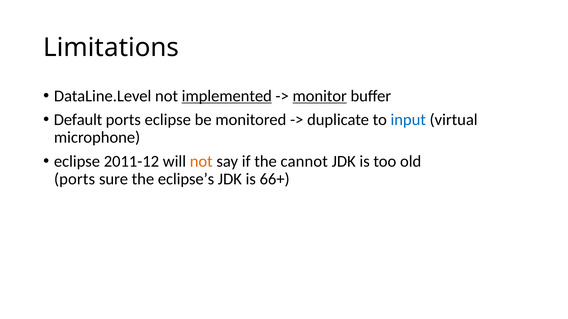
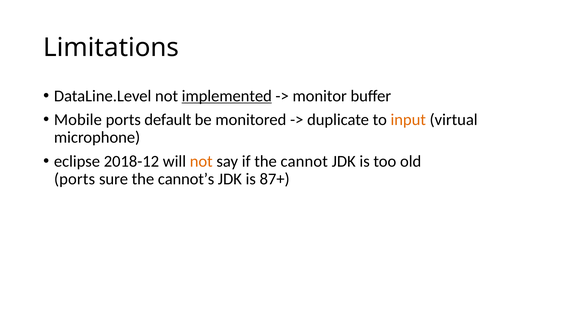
monitor underline: present -> none (320, 96)
Default: Default -> Mobile (78, 120)
ports eclipse: eclipse -> default (168, 120)
input colour: blue -> orange (408, 120)
2011-12: 2011-12 -> 2018-12 (131, 162)
eclipse’s: eclipse’s -> cannot’s (186, 179)
66+: 66+ -> 87+ (275, 179)
